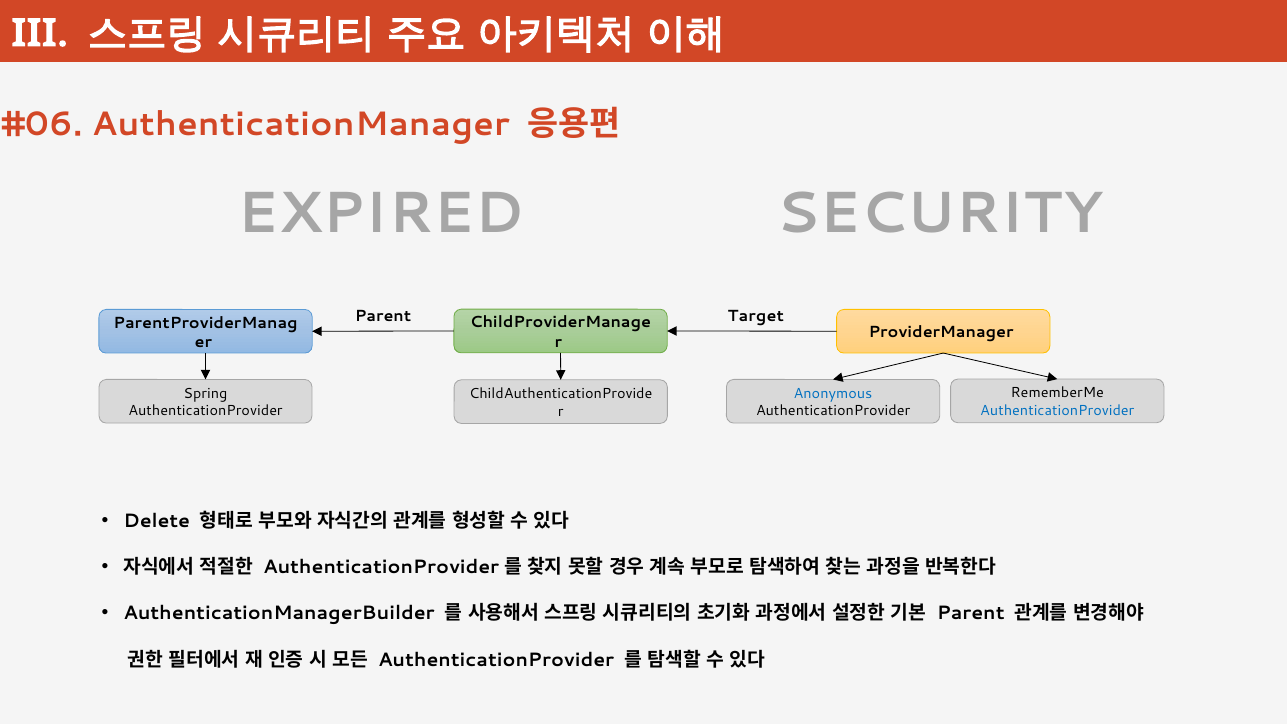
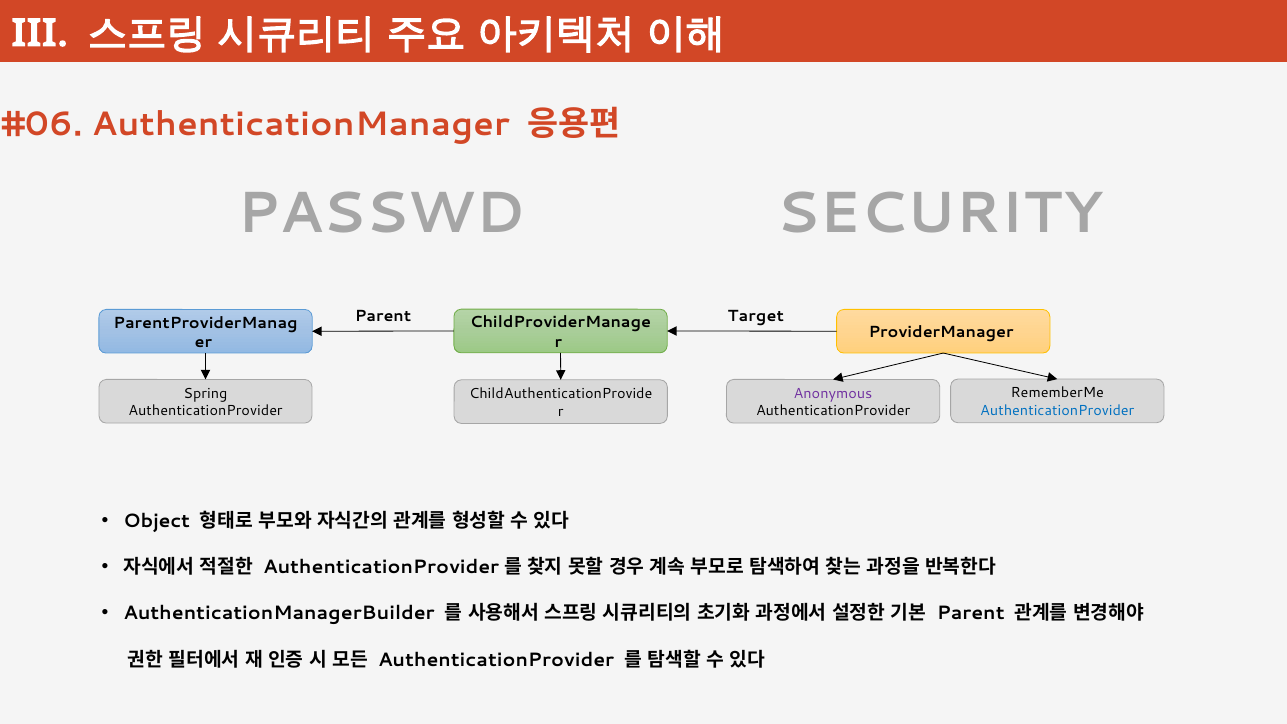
EXPIRED: EXPIRED -> PASSWD (382, 214)
Anonymous colour: blue -> purple (833, 394)
Delete: Delete -> Object (157, 521)
